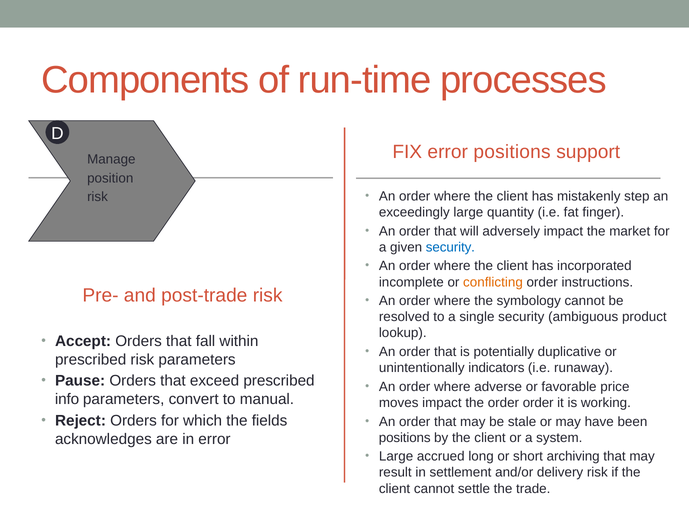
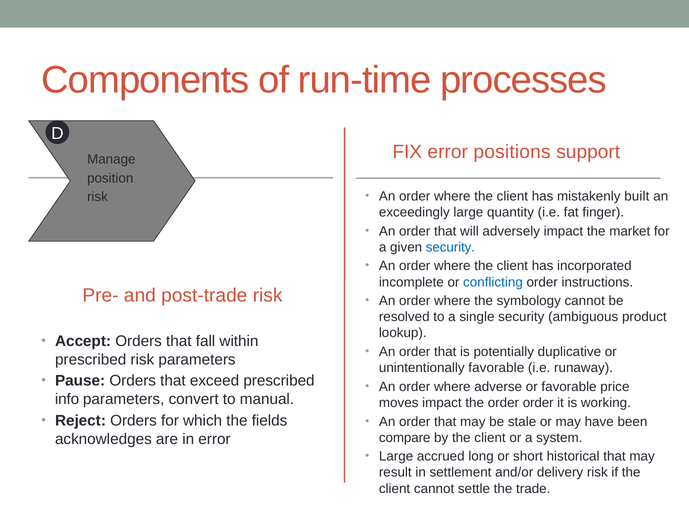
step: step -> built (637, 196)
conflicting colour: orange -> blue (493, 282)
unintentionally indicators: indicators -> favorable (496, 368)
positions: positions -> compare (405, 437)
archiving: archiving -> historical (573, 456)
